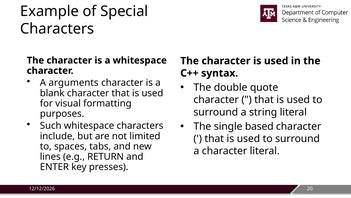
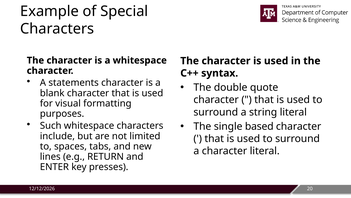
arguments: arguments -> statements (74, 83)
